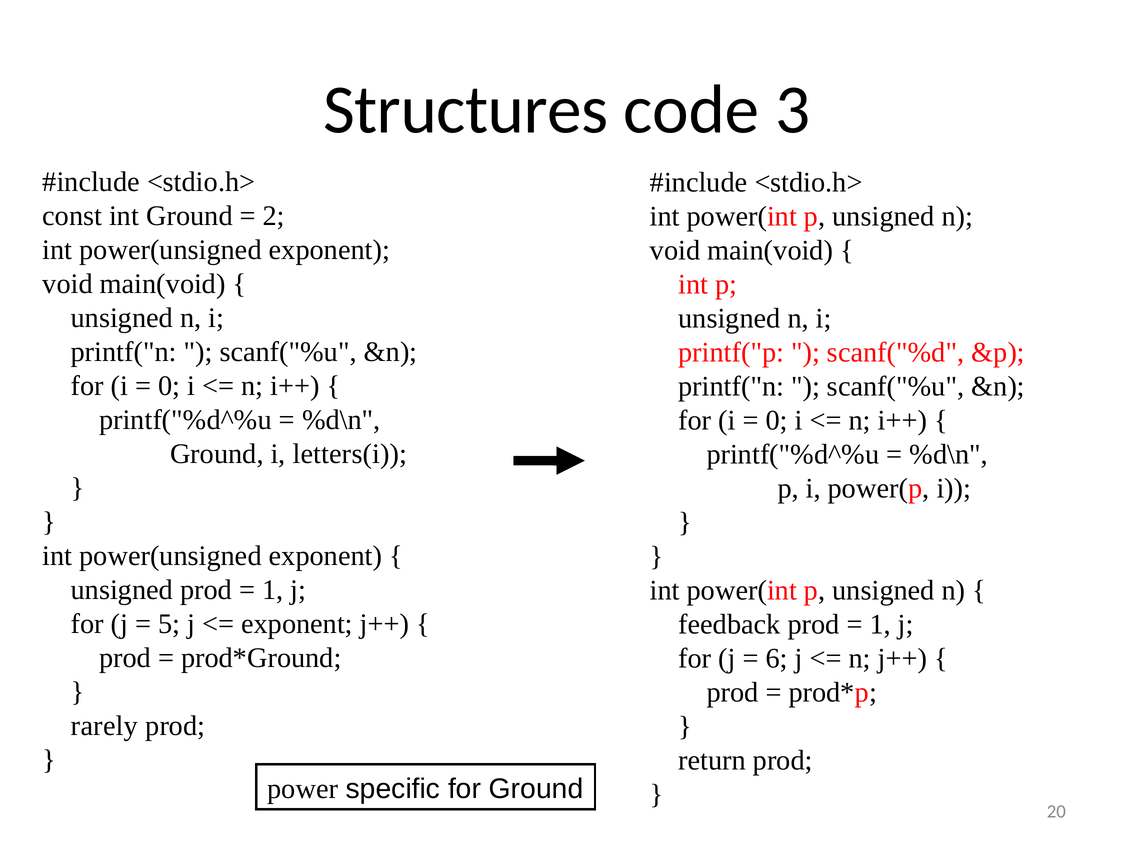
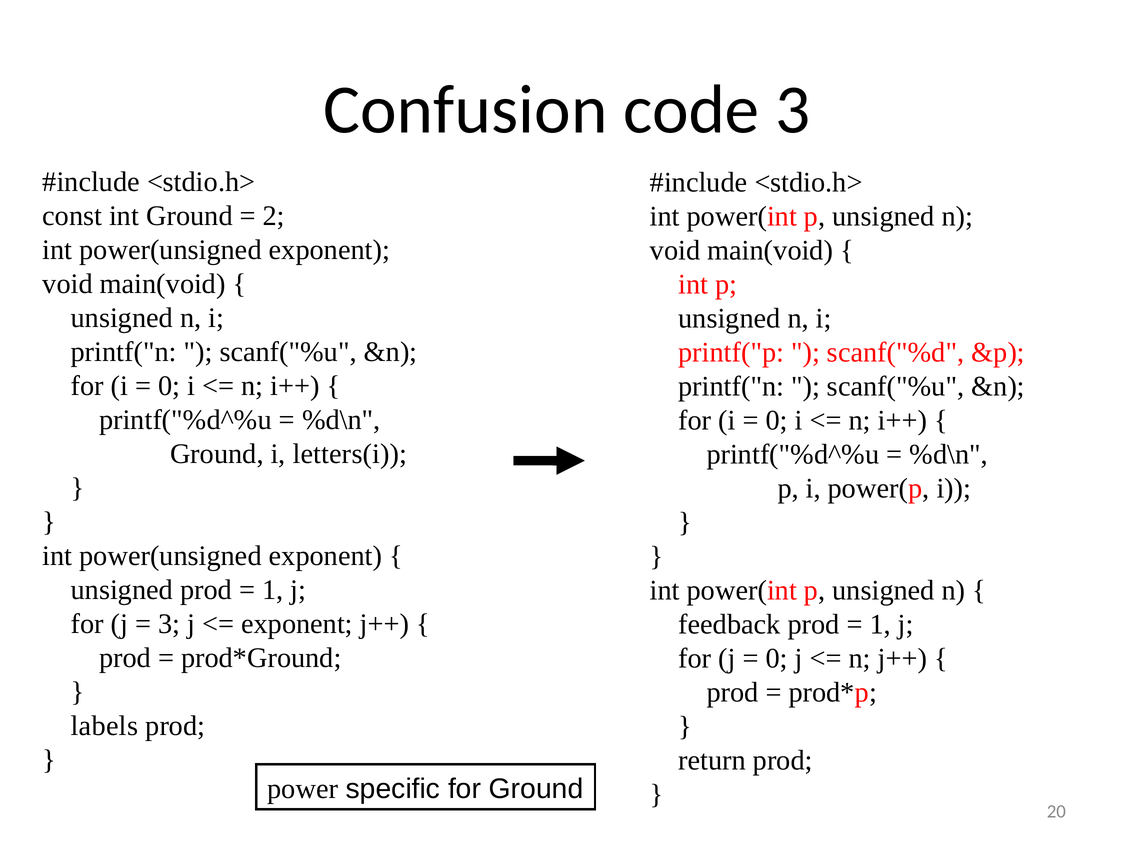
Structures: Structures -> Confusion (465, 110)
5: 5 -> 3 (169, 624)
6: 6 -> 0 (777, 659)
rarely: rarely -> labels (104, 726)
